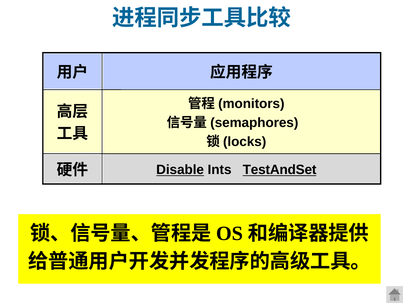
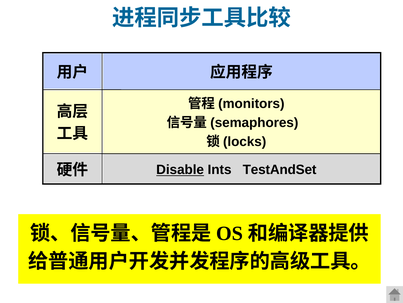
TestAndSet underline: present -> none (280, 169)
